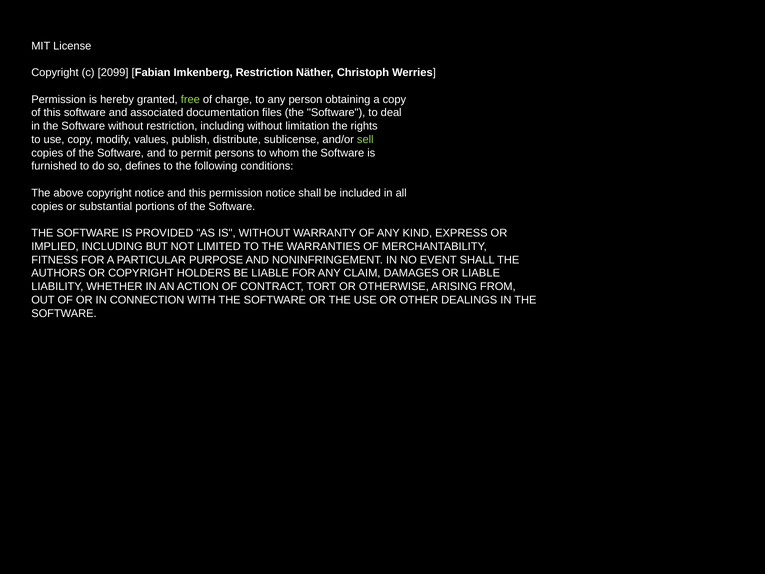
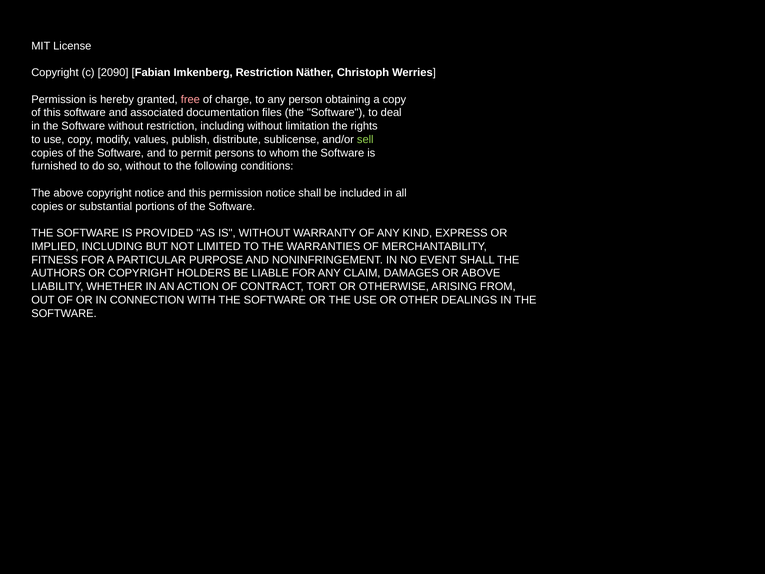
2099: 2099 -> 2090 (113, 73)
free colour: light green -> pink (190, 99)
so defines: defines -> without (143, 166)
OR LIABLE: LIABLE -> ABOVE (481, 273)
